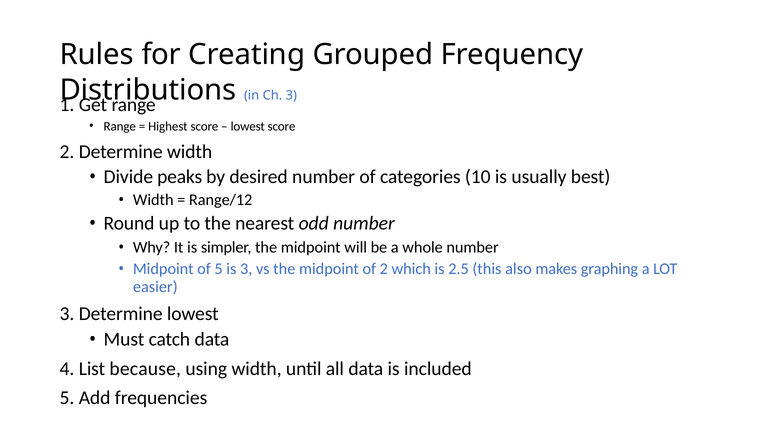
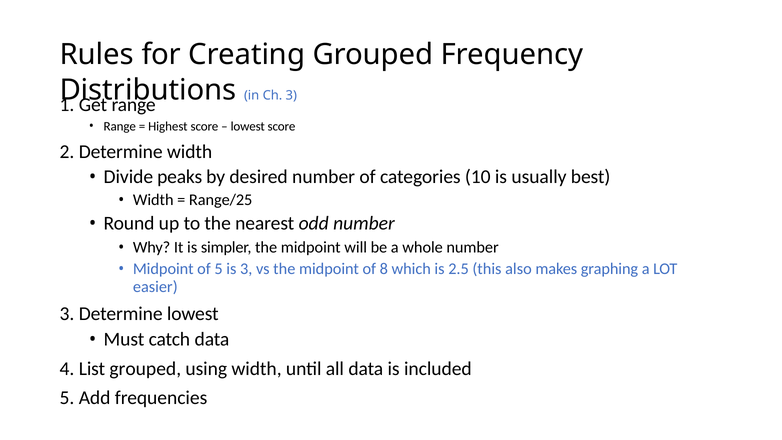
Range/12: Range/12 -> Range/25 (221, 200)
2: 2 -> 8 (384, 269)
because: because -> grouped (145, 369)
